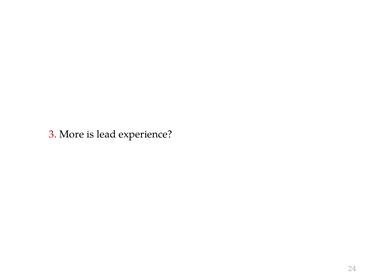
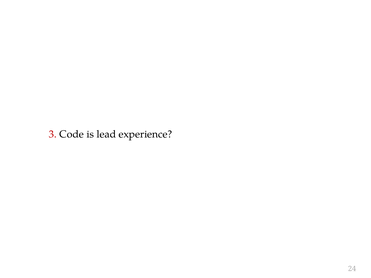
More: More -> Code (72, 134)
